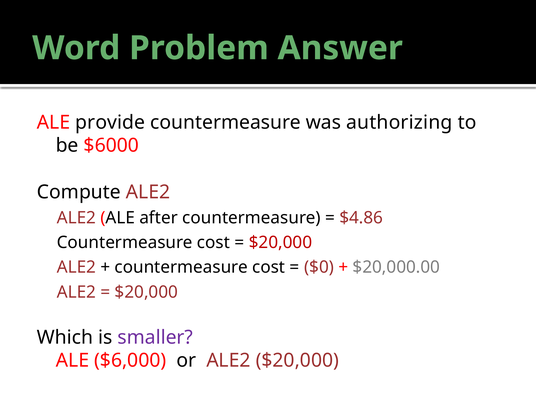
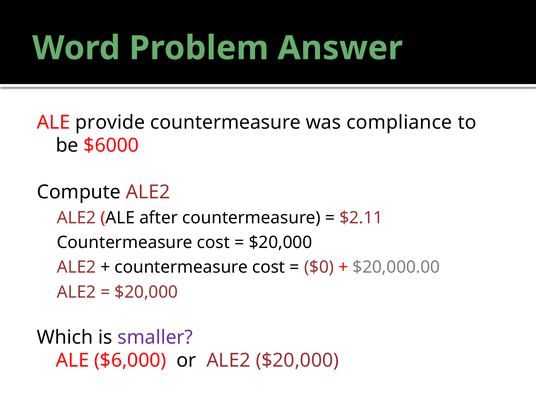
authorizing: authorizing -> compliance (399, 122)
$4.86: $4.86 -> $2.11 (361, 218)
$20,000 colour: red -> black (281, 243)
